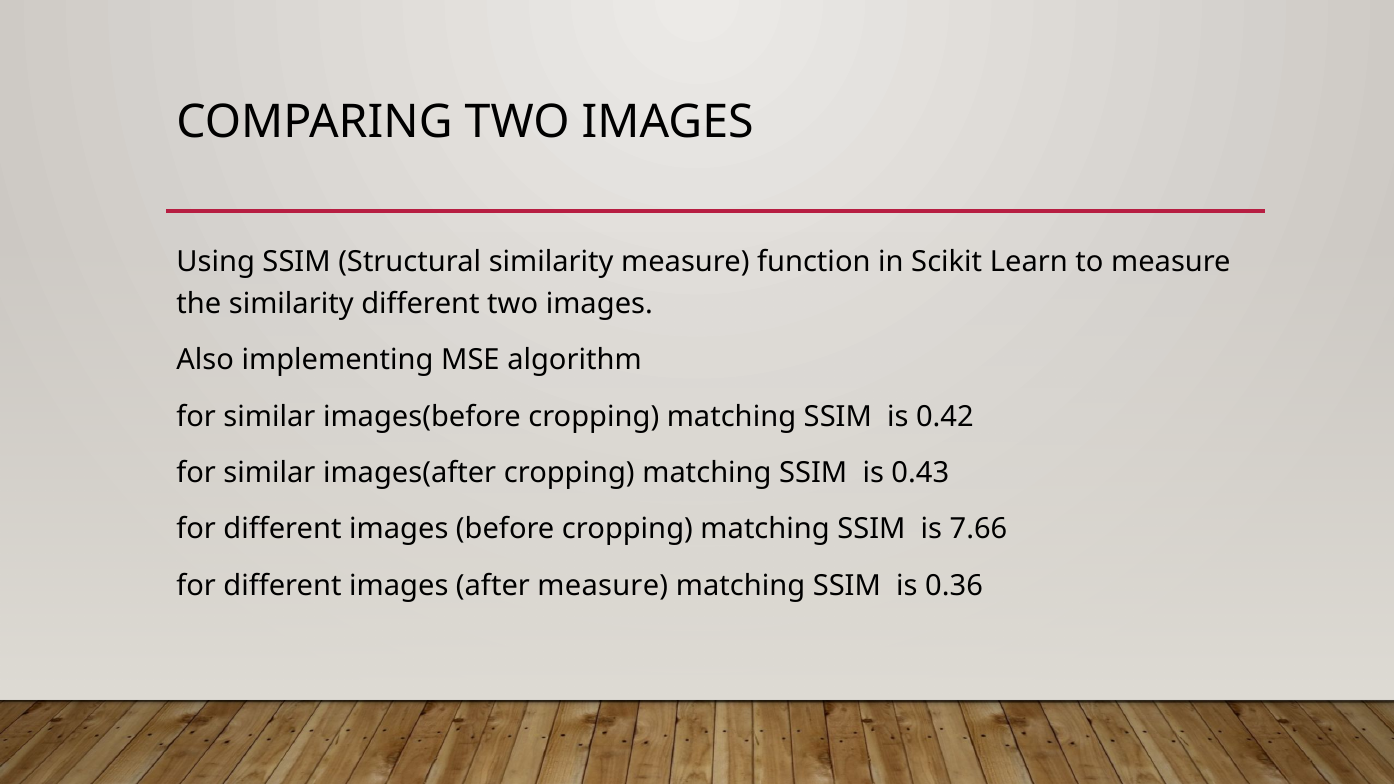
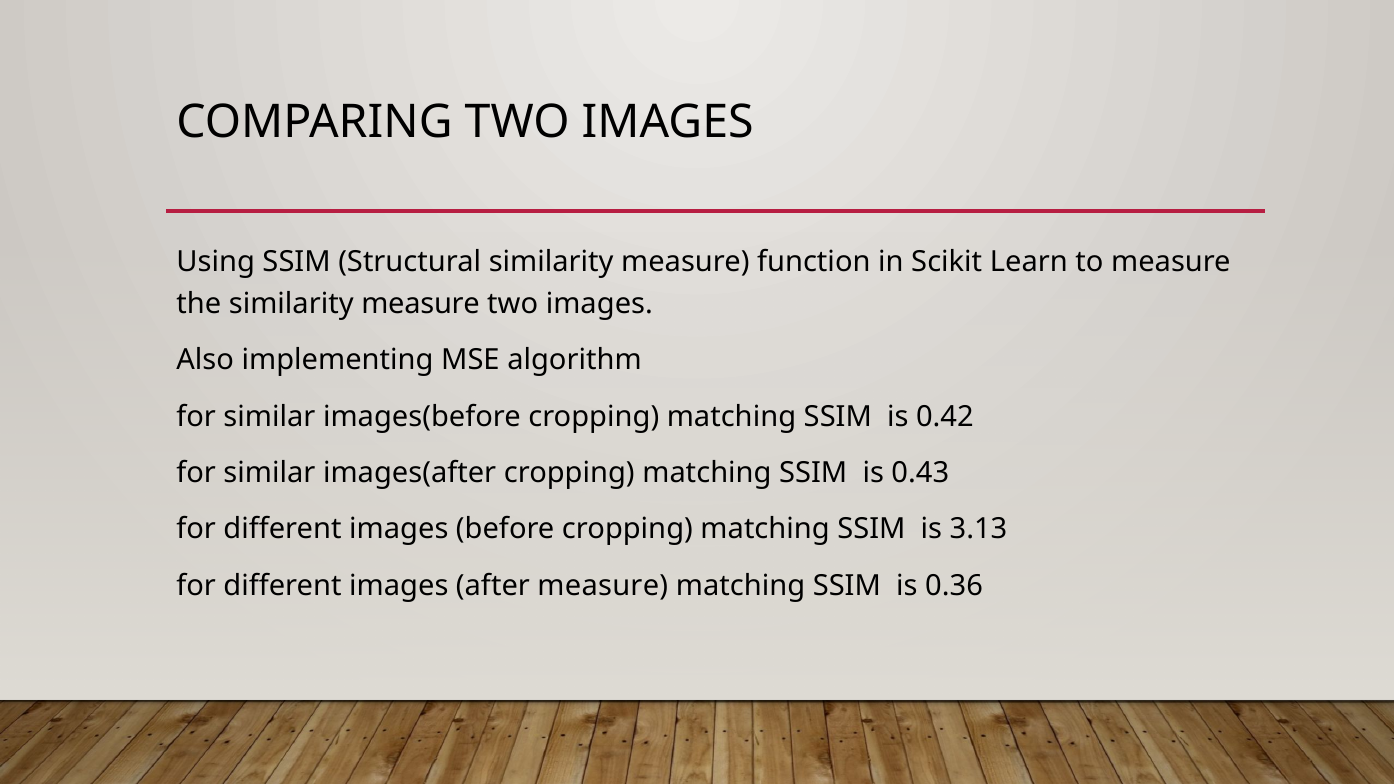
the similarity different: different -> measure (421, 304)
7.66: 7.66 -> 3.13 (978, 529)
